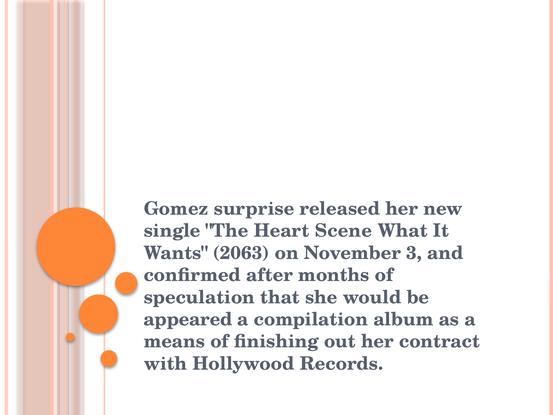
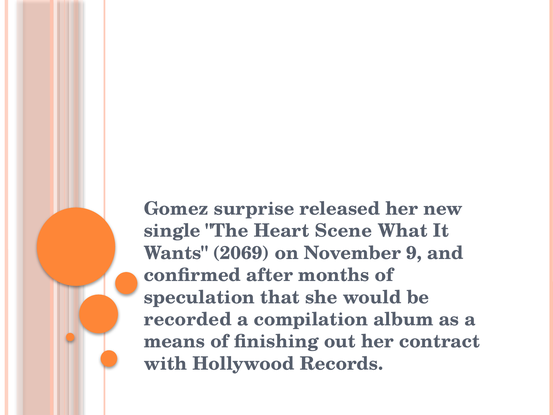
2063: 2063 -> 2069 (241, 253)
3: 3 -> 9 (414, 253)
appeared: appeared -> recorded (188, 319)
